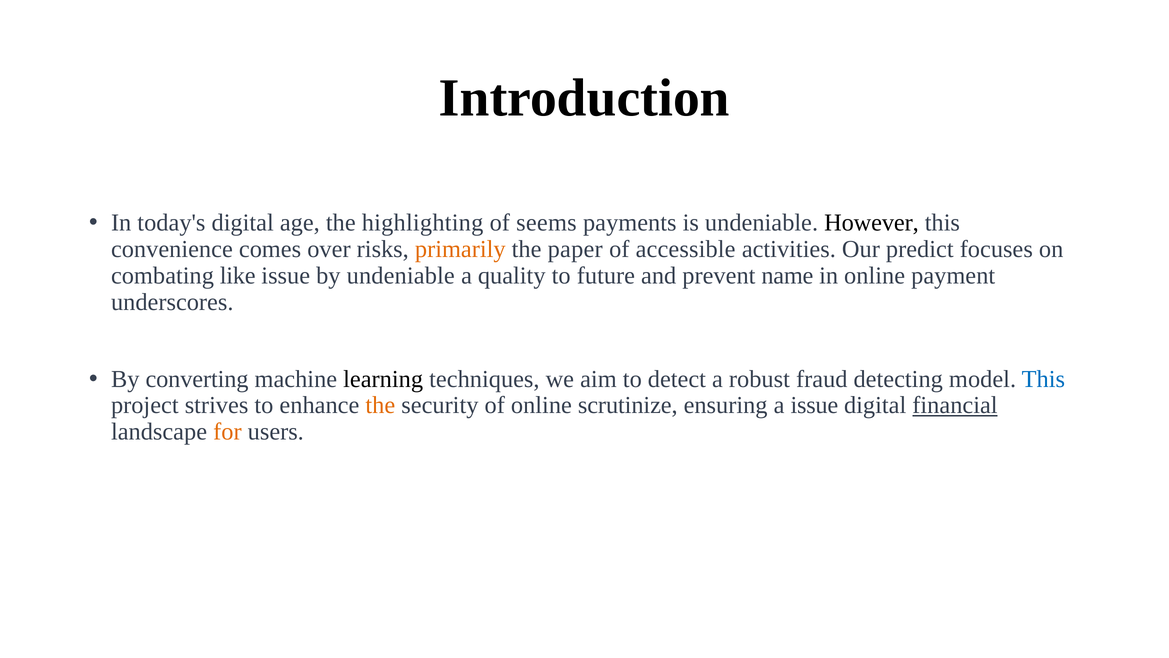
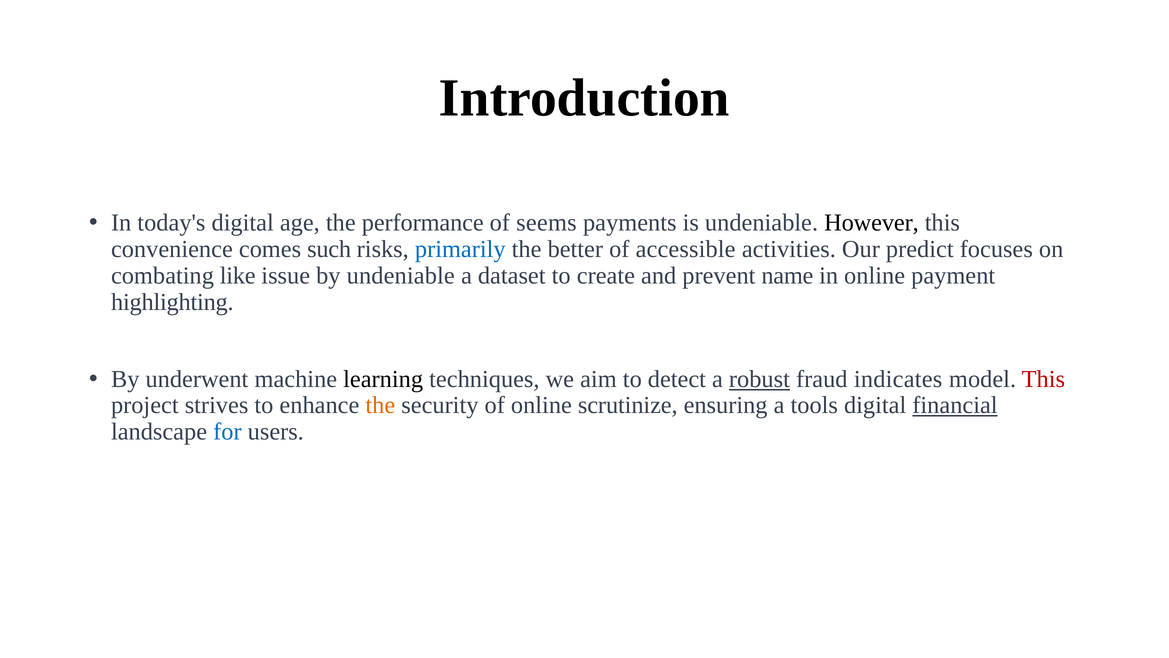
highlighting: highlighting -> performance (423, 223)
over: over -> such (329, 249)
primarily colour: orange -> blue (460, 249)
paper: paper -> better (575, 249)
quality: quality -> dataset (512, 275)
future: future -> create (606, 275)
underscores: underscores -> highlighting (172, 302)
converting: converting -> underwent (197, 379)
robust underline: none -> present (759, 379)
detecting: detecting -> indicates (898, 379)
This colour: blue -> red (1043, 379)
a issue: issue -> tools (814, 405)
for colour: orange -> blue (227, 432)
